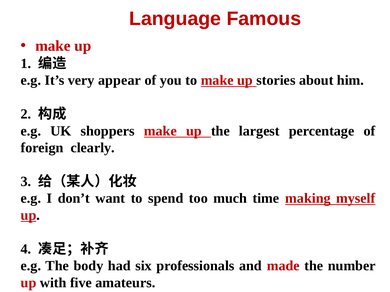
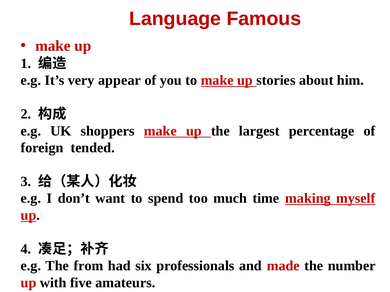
clearly: clearly -> tended (93, 148)
body: body -> from (88, 266)
